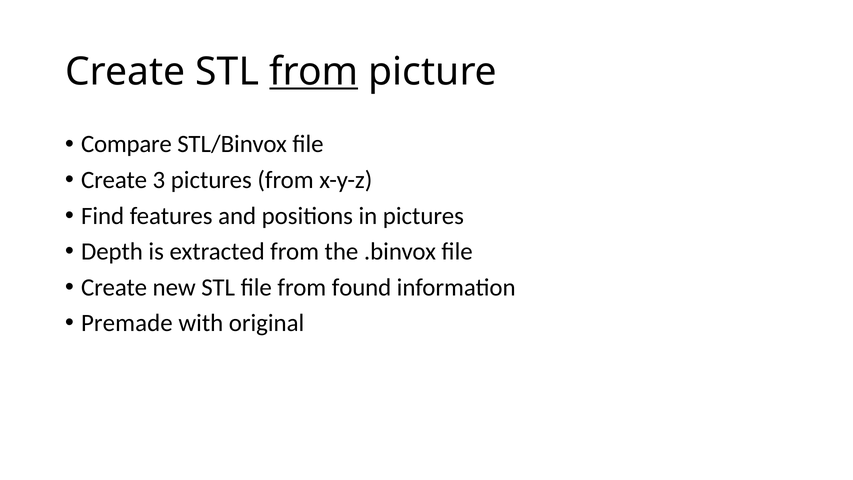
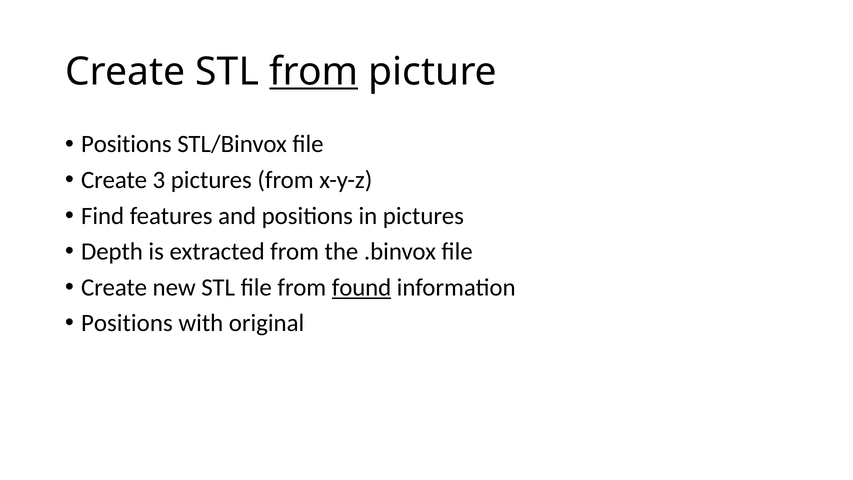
Compare: Compare -> Positions (126, 144)
found underline: none -> present (362, 287)
Premade: Premade -> Positions (127, 323)
